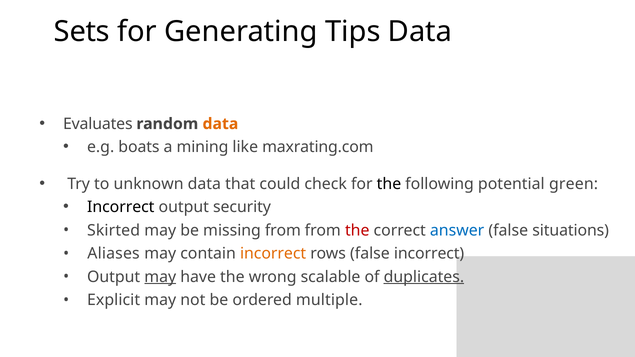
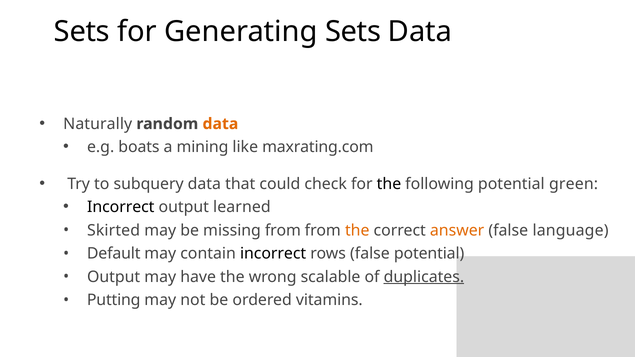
Generating Tips: Tips -> Sets (353, 32)
Evaluates: Evaluates -> Naturally (98, 124)
unknown: unknown -> subquery (149, 184)
security: security -> learned (242, 207)
the colour: red -> orange (357, 230)
answer colour: blue -> orange (457, 230)
situations: situations -> language (571, 230)
Aliases: Aliases -> Default (114, 254)
incorrect colour: orange -> black (273, 254)
false incorrect: incorrect -> potential (429, 254)
may underline: present -> none (160, 277)
Explicit: Explicit -> Putting (114, 300)
multiple: multiple -> vitamins (329, 300)
